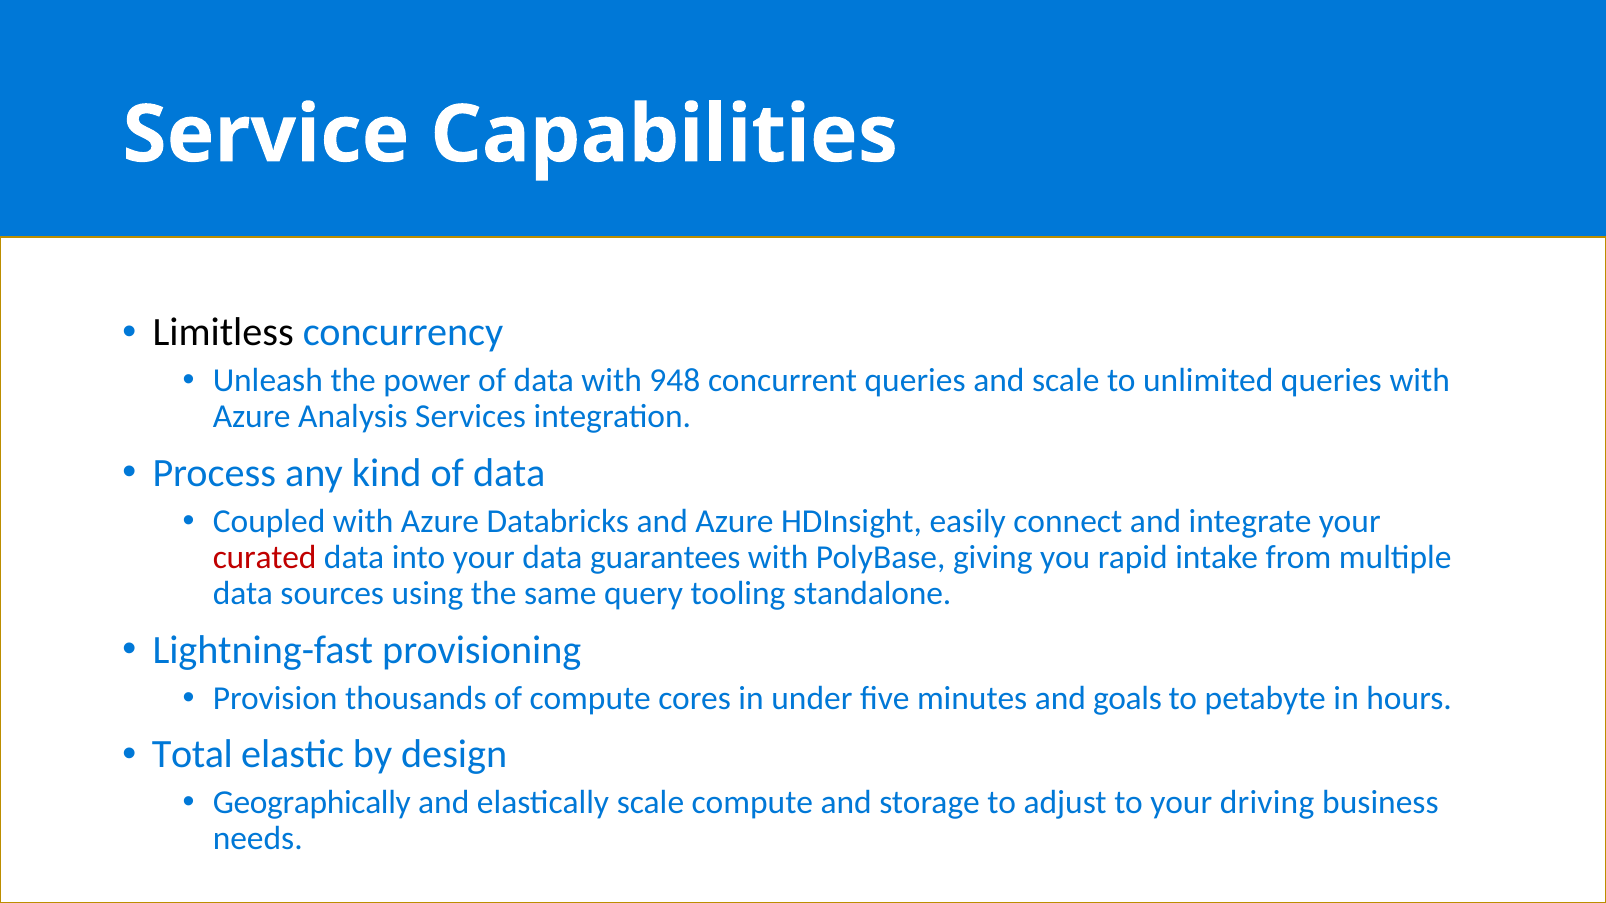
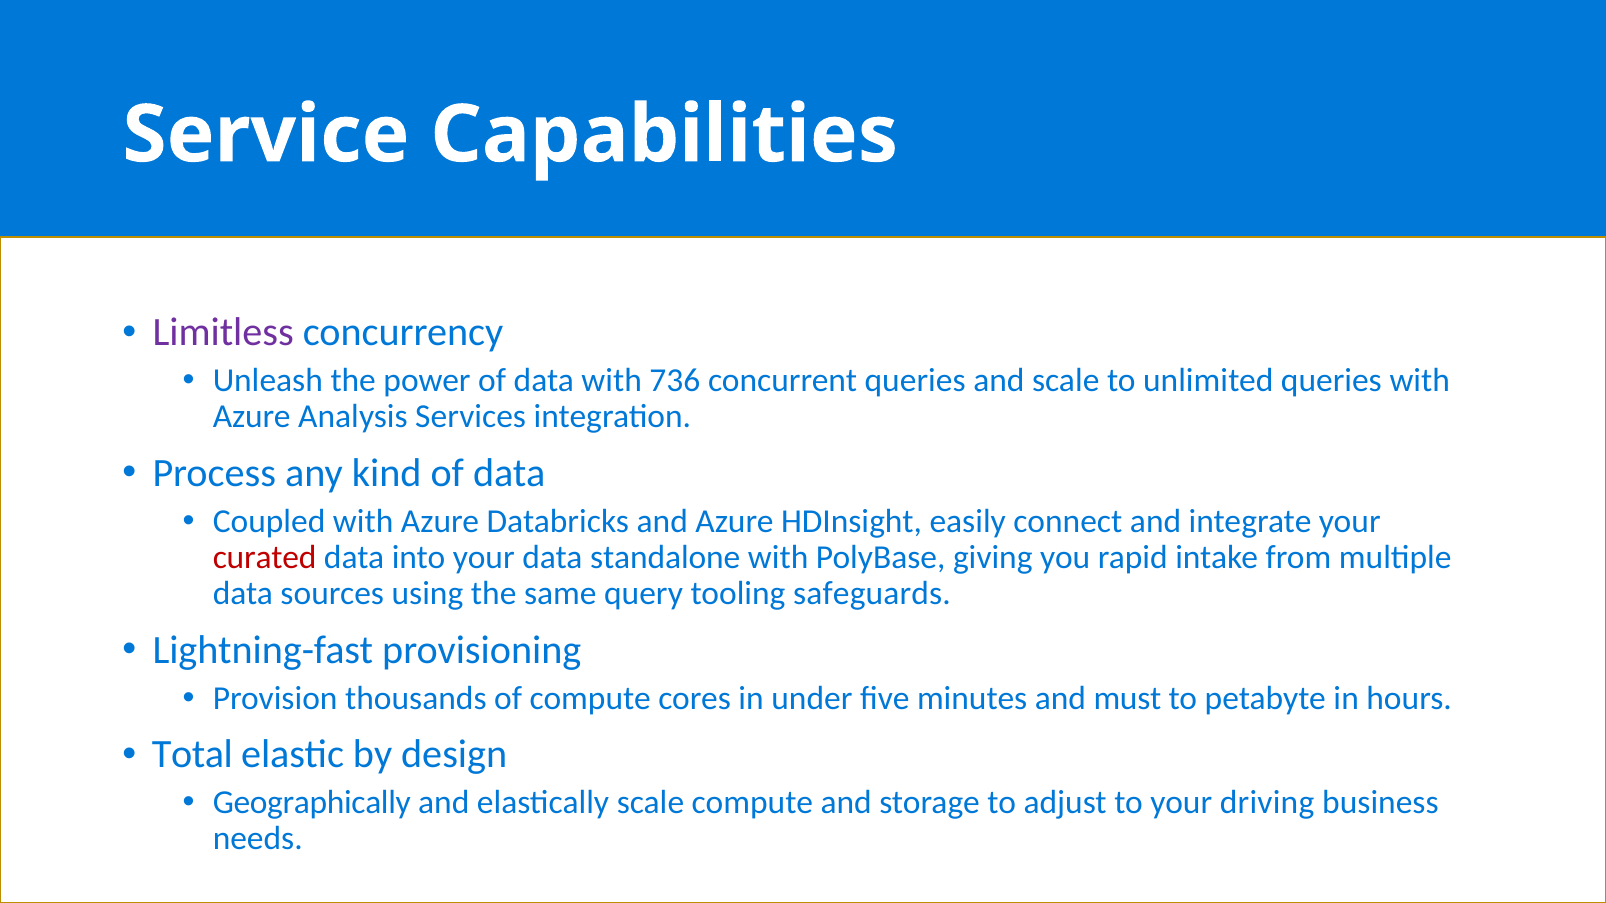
Limitless colour: black -> purple (223, 333)
948: 948 -> 736 (675, 381)
guarantees: guarantees -> standalone (665, 558)
standalone: standalone -> safeguards (872, 594)
goals: goals -> must (1127, 699)
